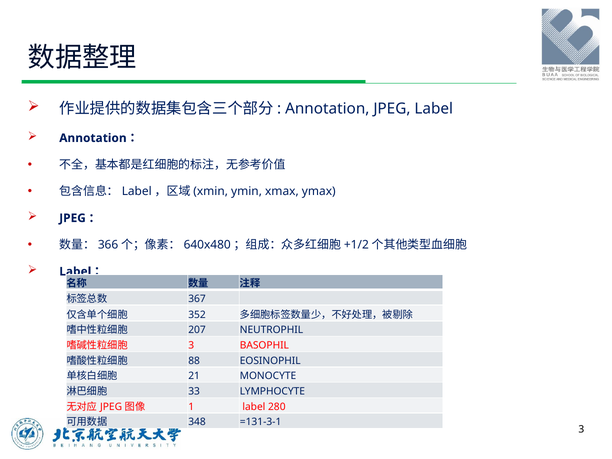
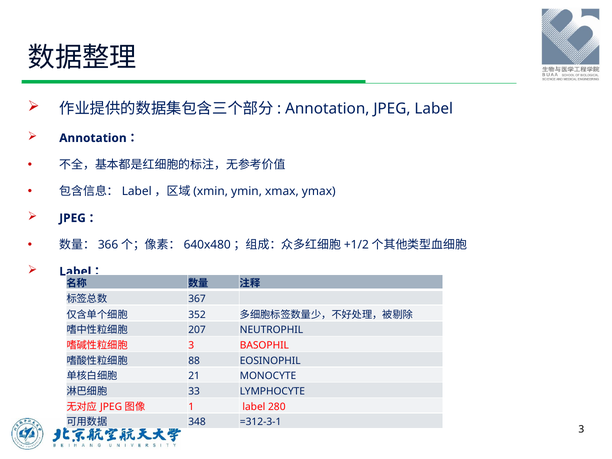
=131-3-1: =131-3-1 -> =312-3-1 (261, 422)
